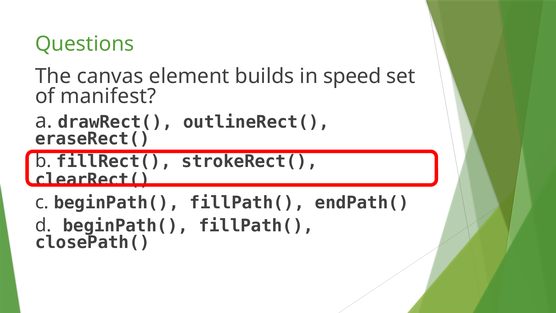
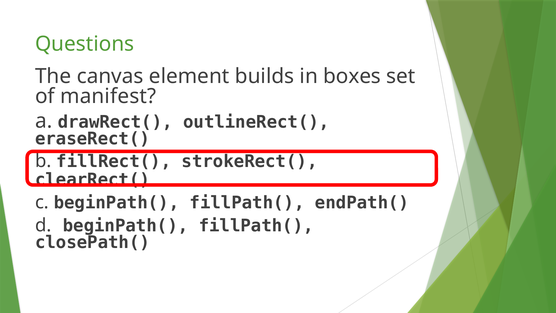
speed: speed -> boxes (352, 76)
